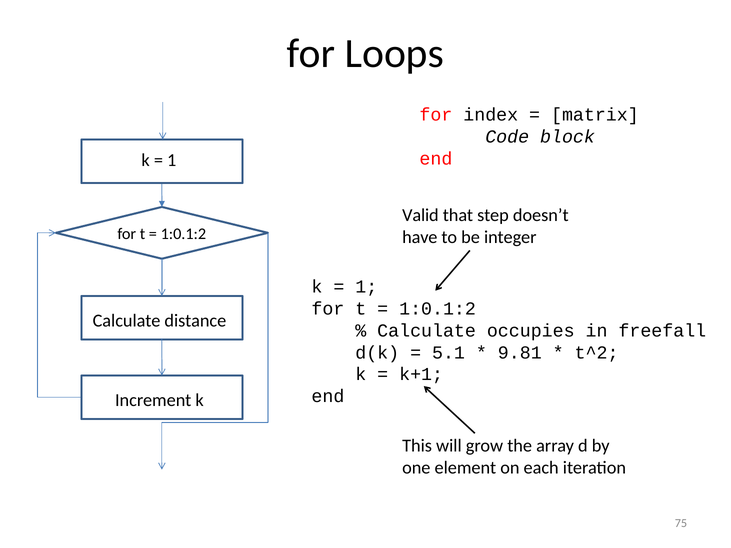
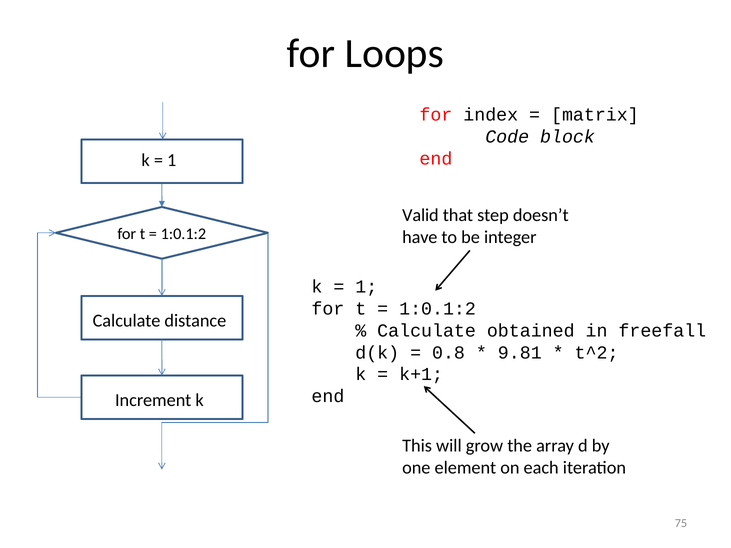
occupies: occupies -> obtained (531, 331)
5.1: 5.1 -> 0.8 (449, 353)
